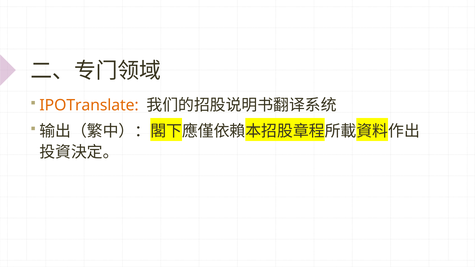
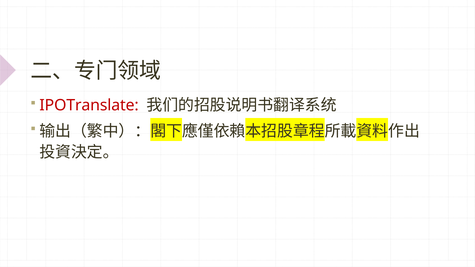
IPOTranslate colour: orange -> red (89, 105)
